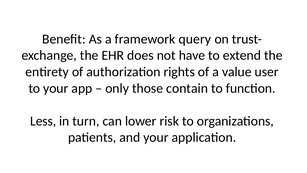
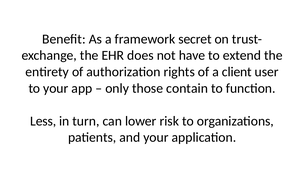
query: query -> secret (195, 39)
value: value -> client (237, 72)
